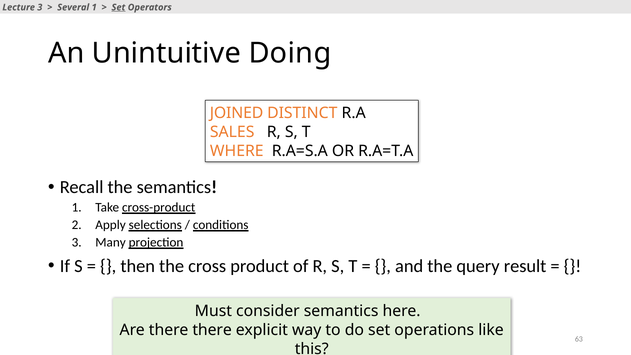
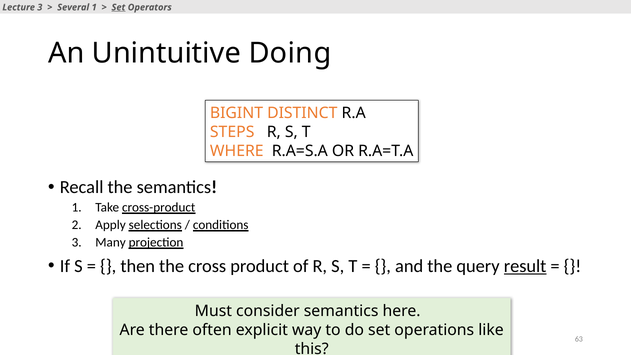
JOINED: JOINED -> BIGINT (236, 113)
SALES: SALES -> STEPS (232, 132)
result underline: none -> present (525, 266)
there there: there -> often (212, 330)
